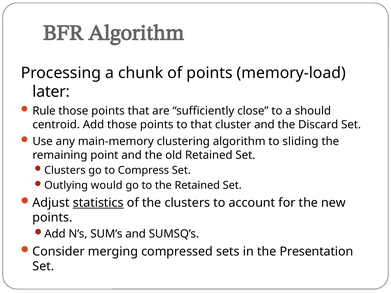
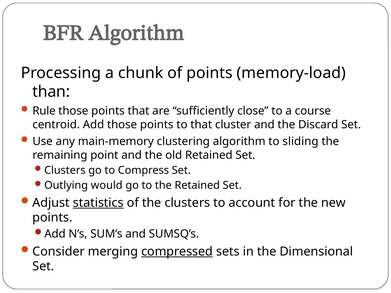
later: later -> than (51, 92)
should: should -> course (313, 111)
compressed underline: none -> present (177, 252)
Presentation: Presentation -> Dimensional (316, 252)
